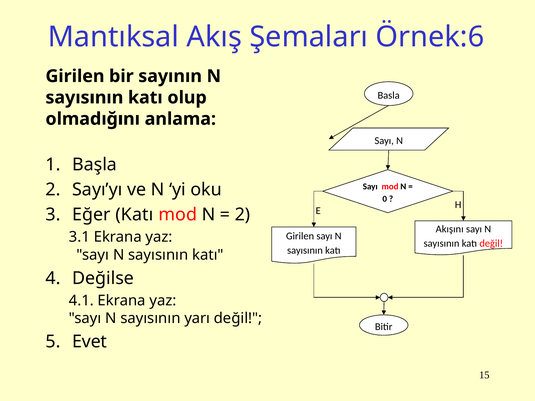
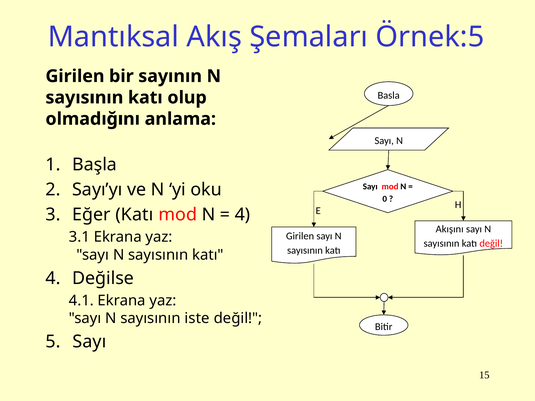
Örnek:6: Örnek:6 -> Örnek:5 (430, 37)
2: 2 -> 4 (242, 215)
yarı: yarı -> iste (197, 319)
Evet: Evet -> Sayı (89, 342)
